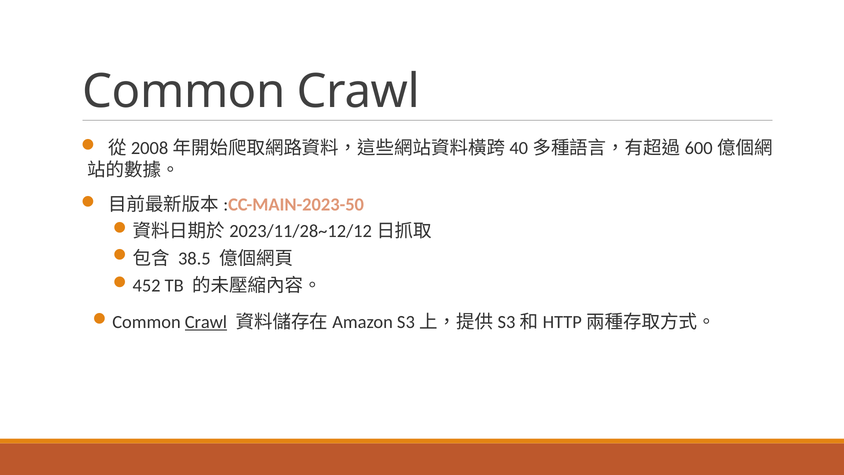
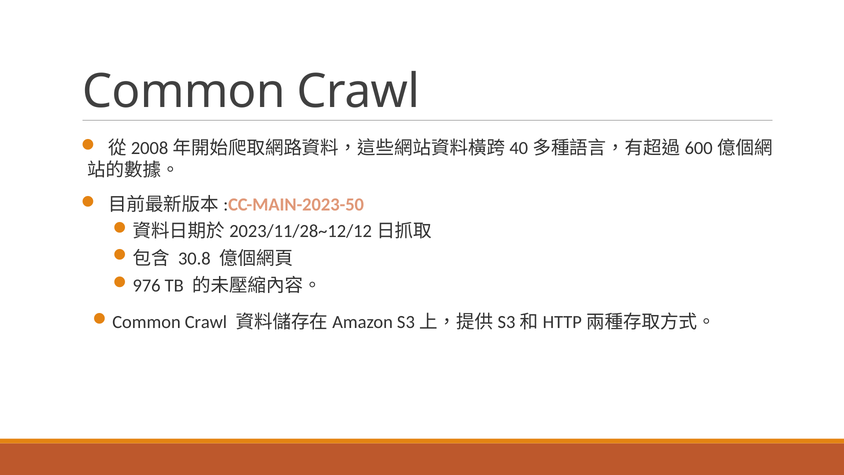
38.5: 38.5 -> 30.8 (194, 258)
452: 452 -> 976 (147, 286)
Crawl underline: present -> none (206, 322)
